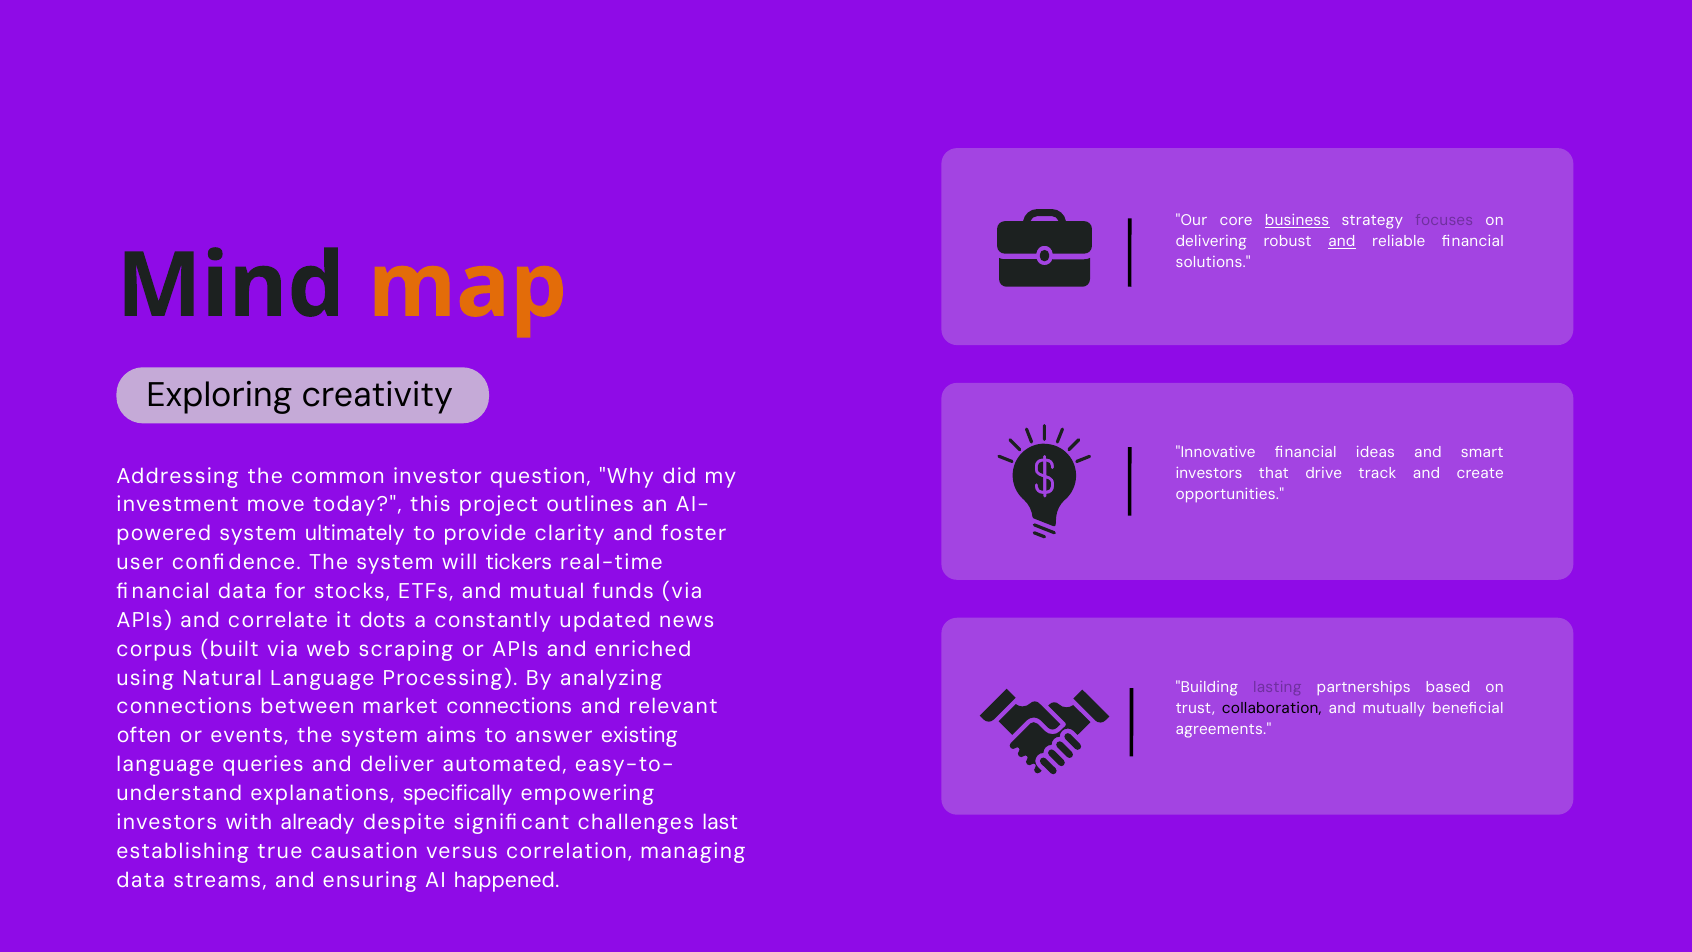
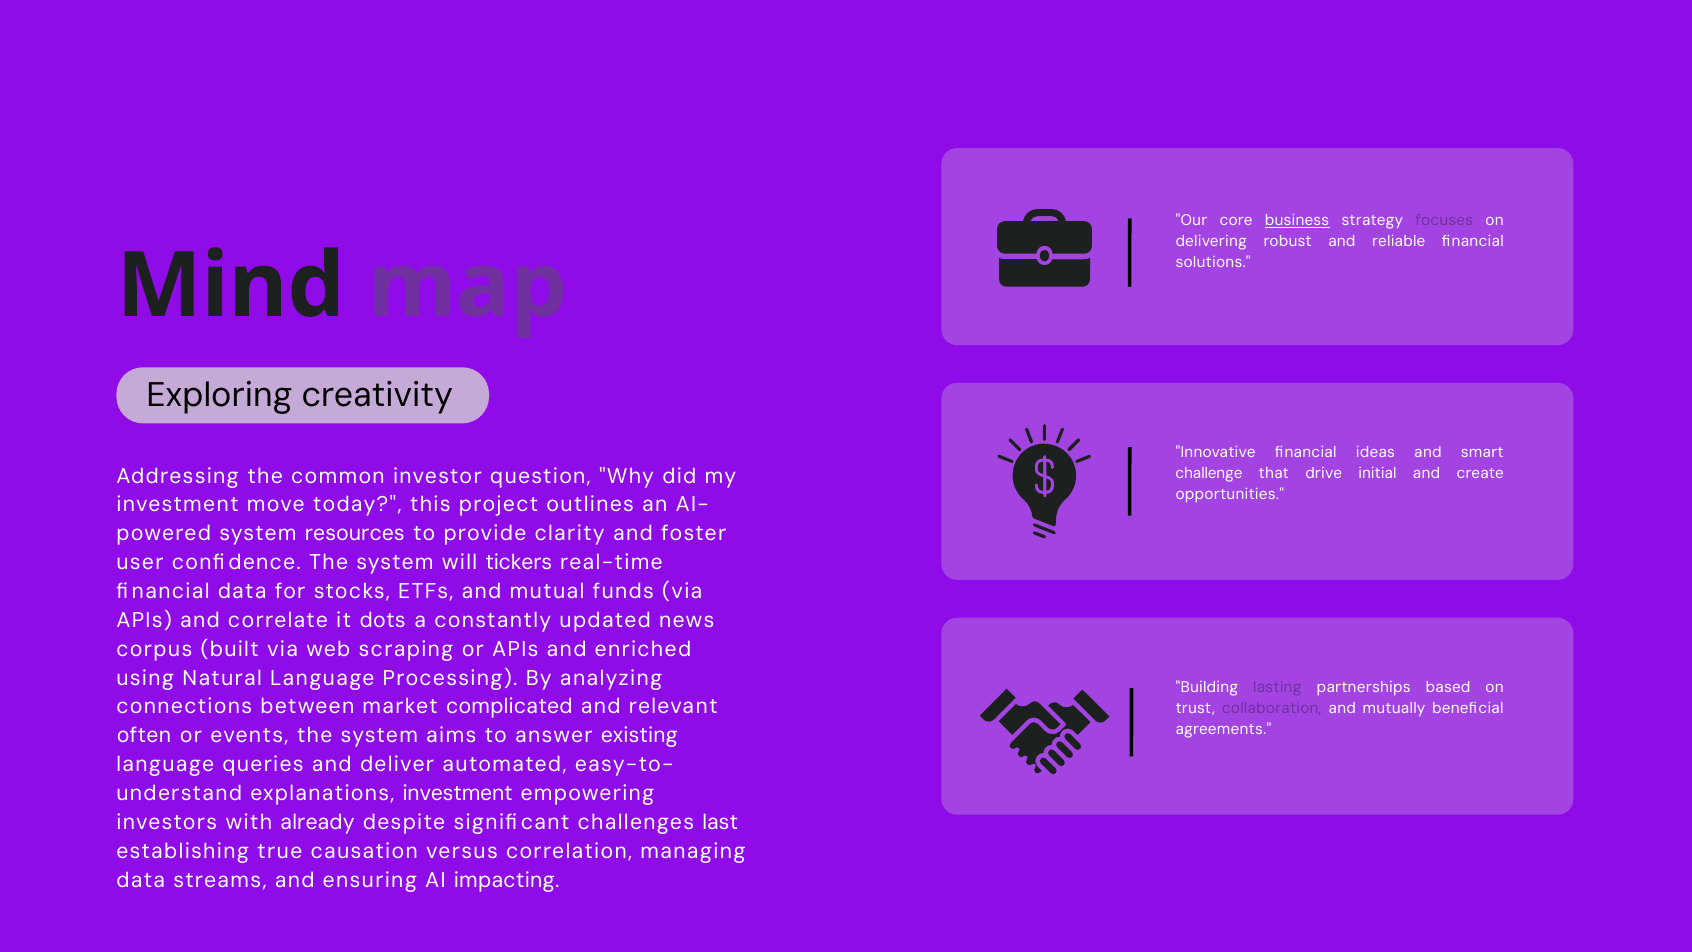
and underline: present -> none (1342, 242)
map colour: orange -> purple (468, 286)
investors: investors -> challenge (1209, 473)
track: track -> initial (1377, 473)
ultimately: ultimately -> resources (355, 534)
market connections: connections -> complicated (509, 707)
collaboration colour: black -> purple (1272, 708)
explanations specifically: specifically -> investment (458, 793)
happened: happened -> impacting (507, 880)
